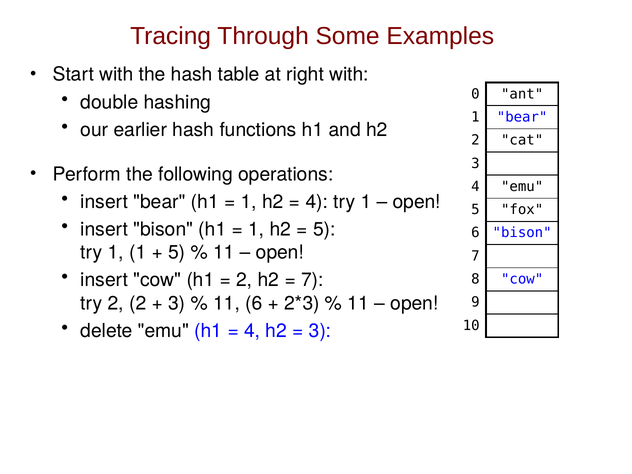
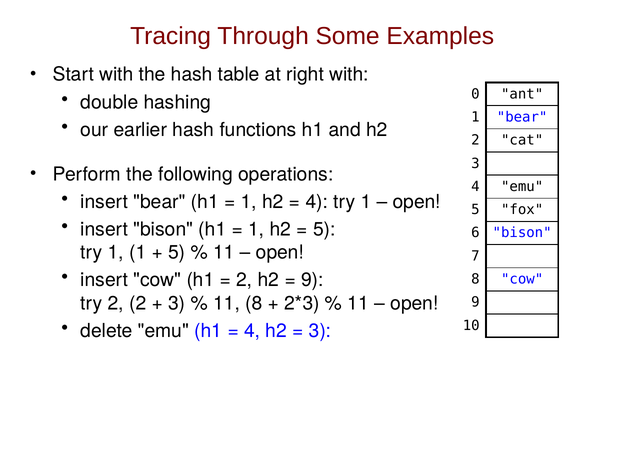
7: 7 -> 9 (312, 280)
11 6: 6 -> 8 (254, 303)
